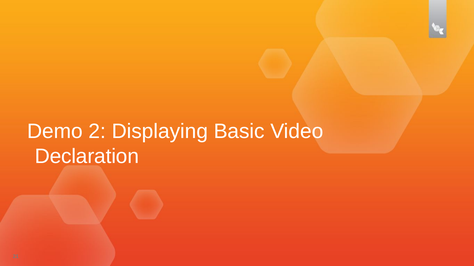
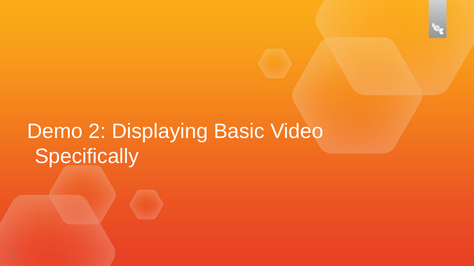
Declaration: Declaration -> Specifically (87, 157)
